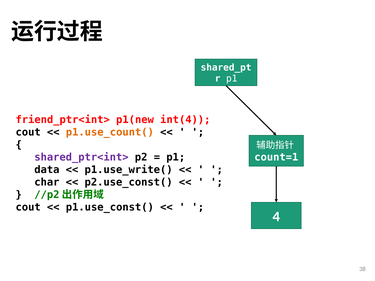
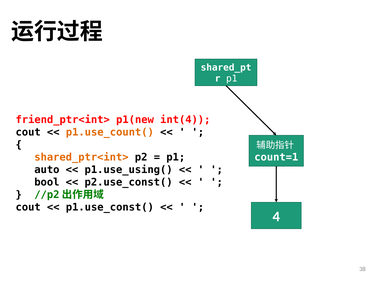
shared_ptr<int> colour: purple -> orange (81, 157)
data: data -> auto (47, 170)
p1.use_write(: p1.use_write( -> p1.use_using( (129, 170)
char: char -> bool (47, 182)
